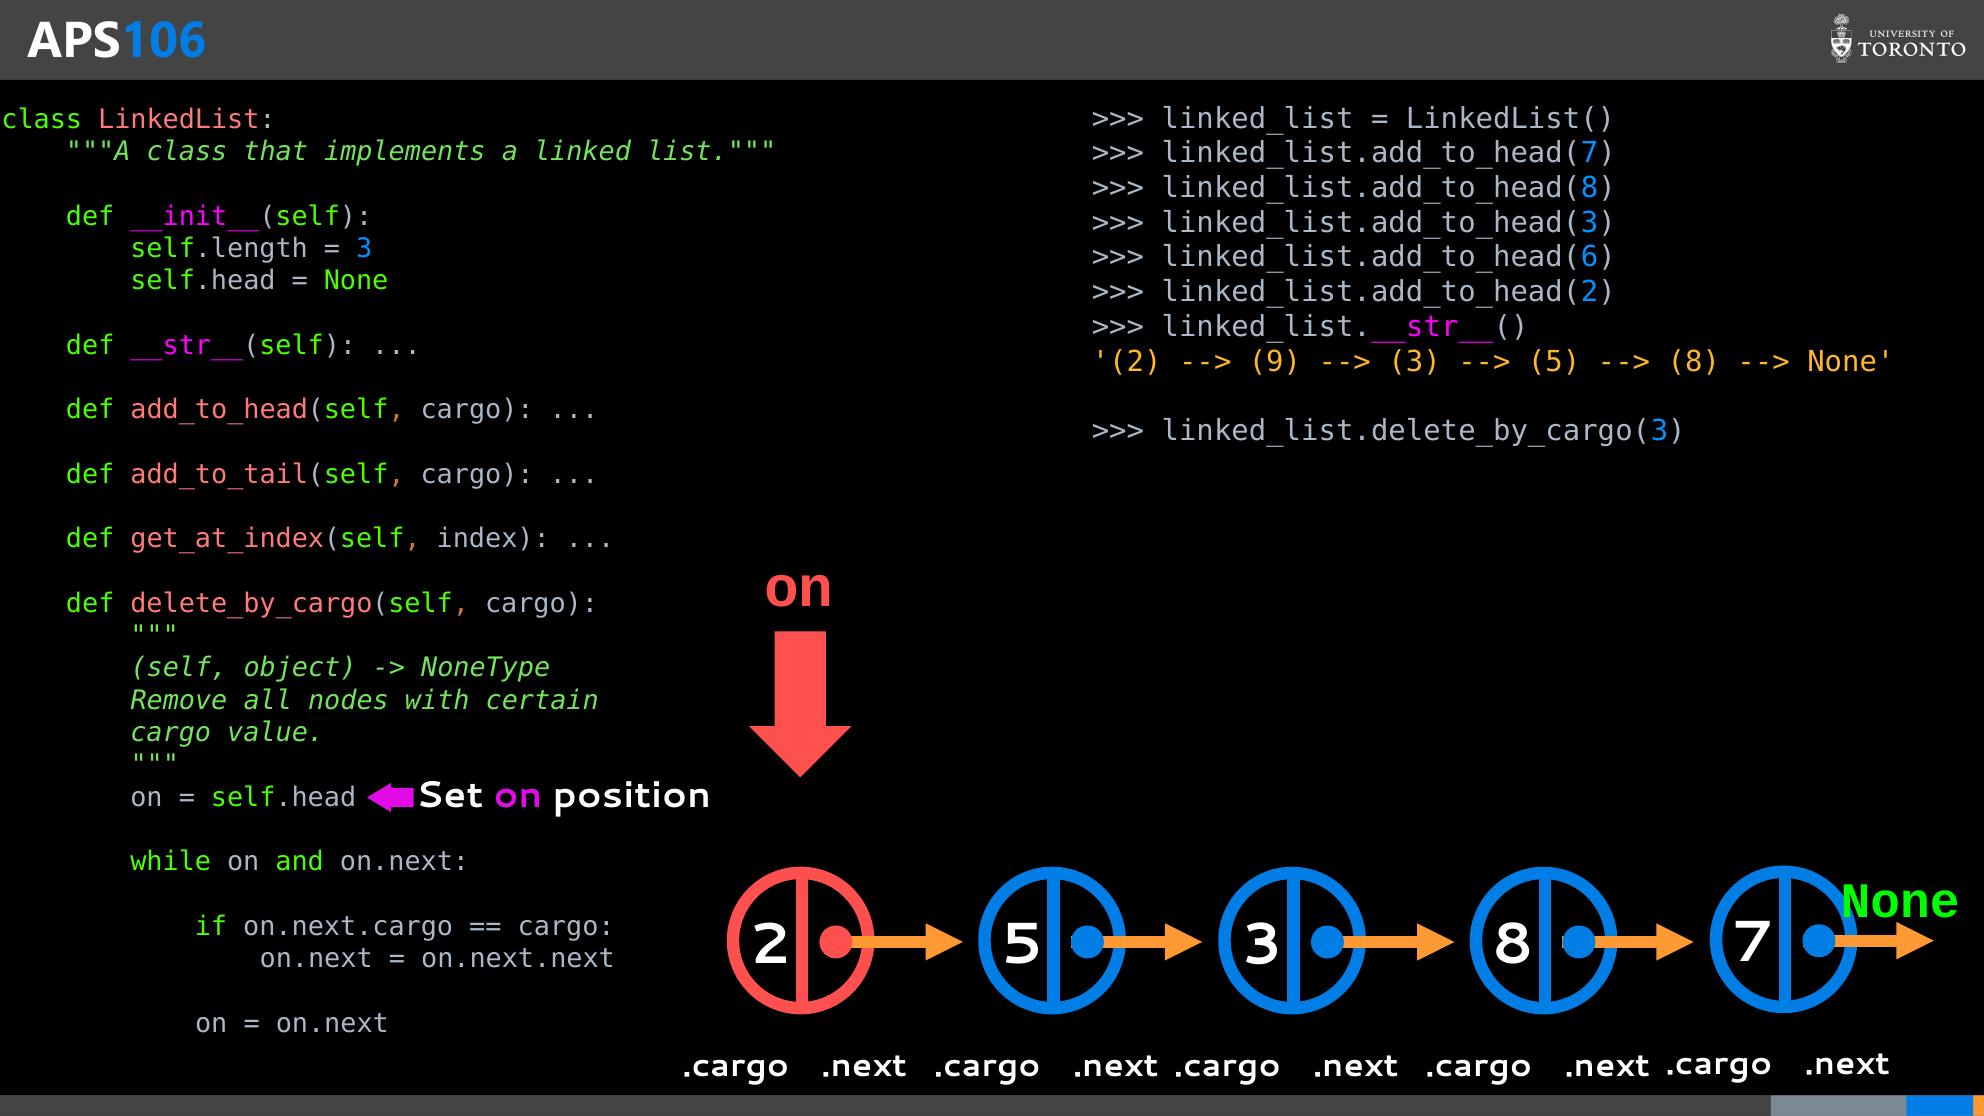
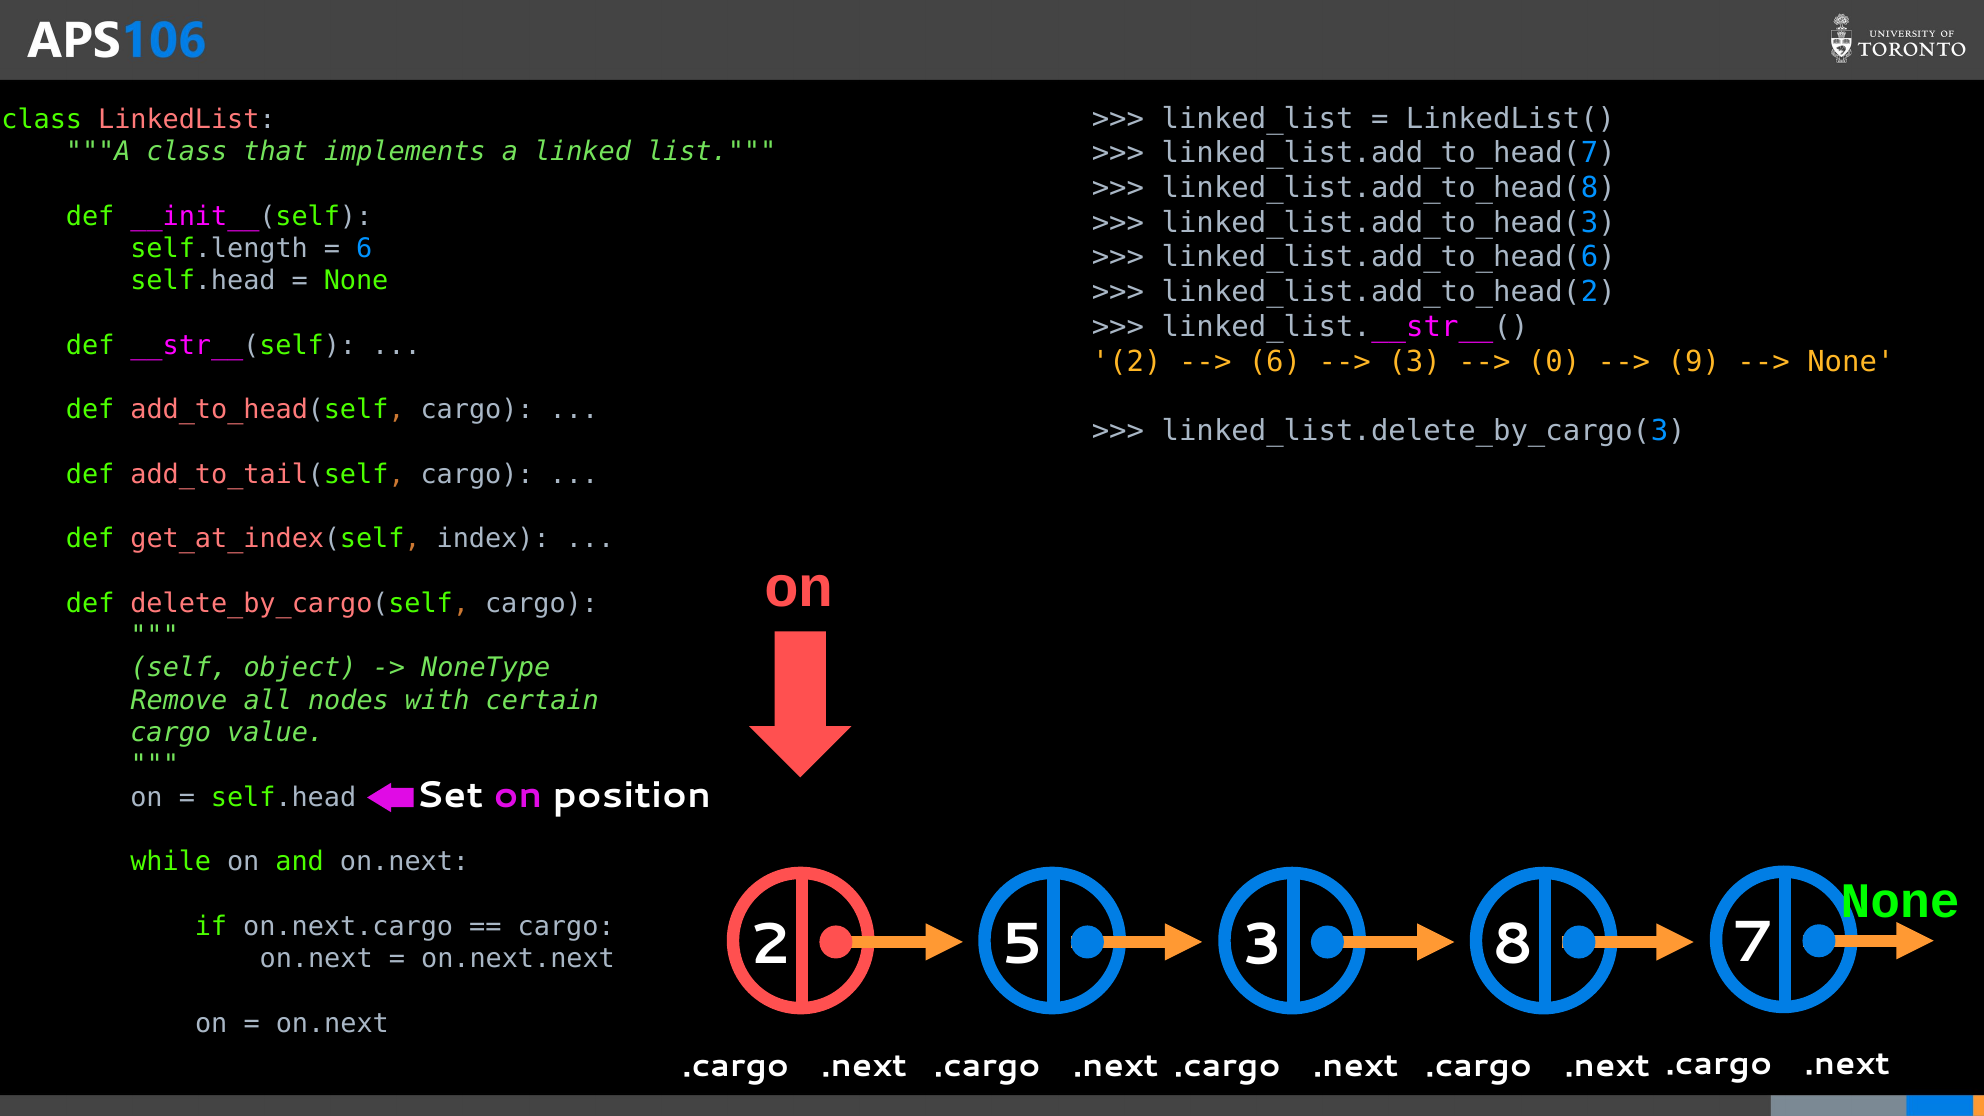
3: 3 -> 6 (364, 248)
9: 9 -> 6 (1275, 362)
5: 5 -> 0 (1554, 362)
8: 8 -> 9 (1694, 362)
